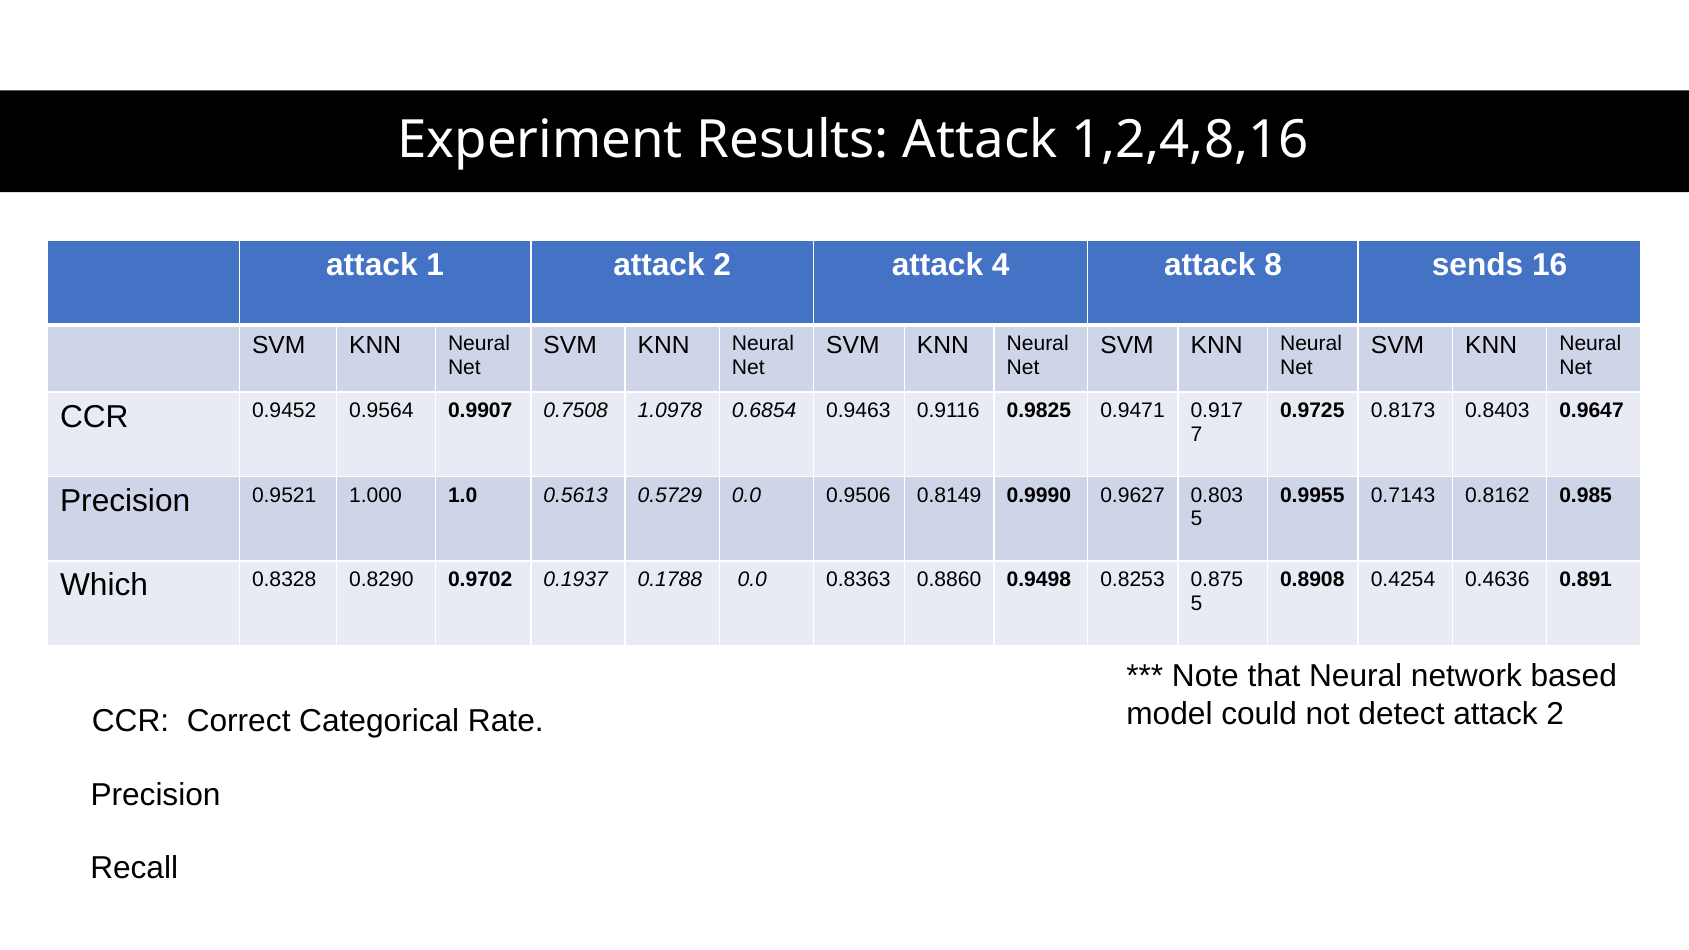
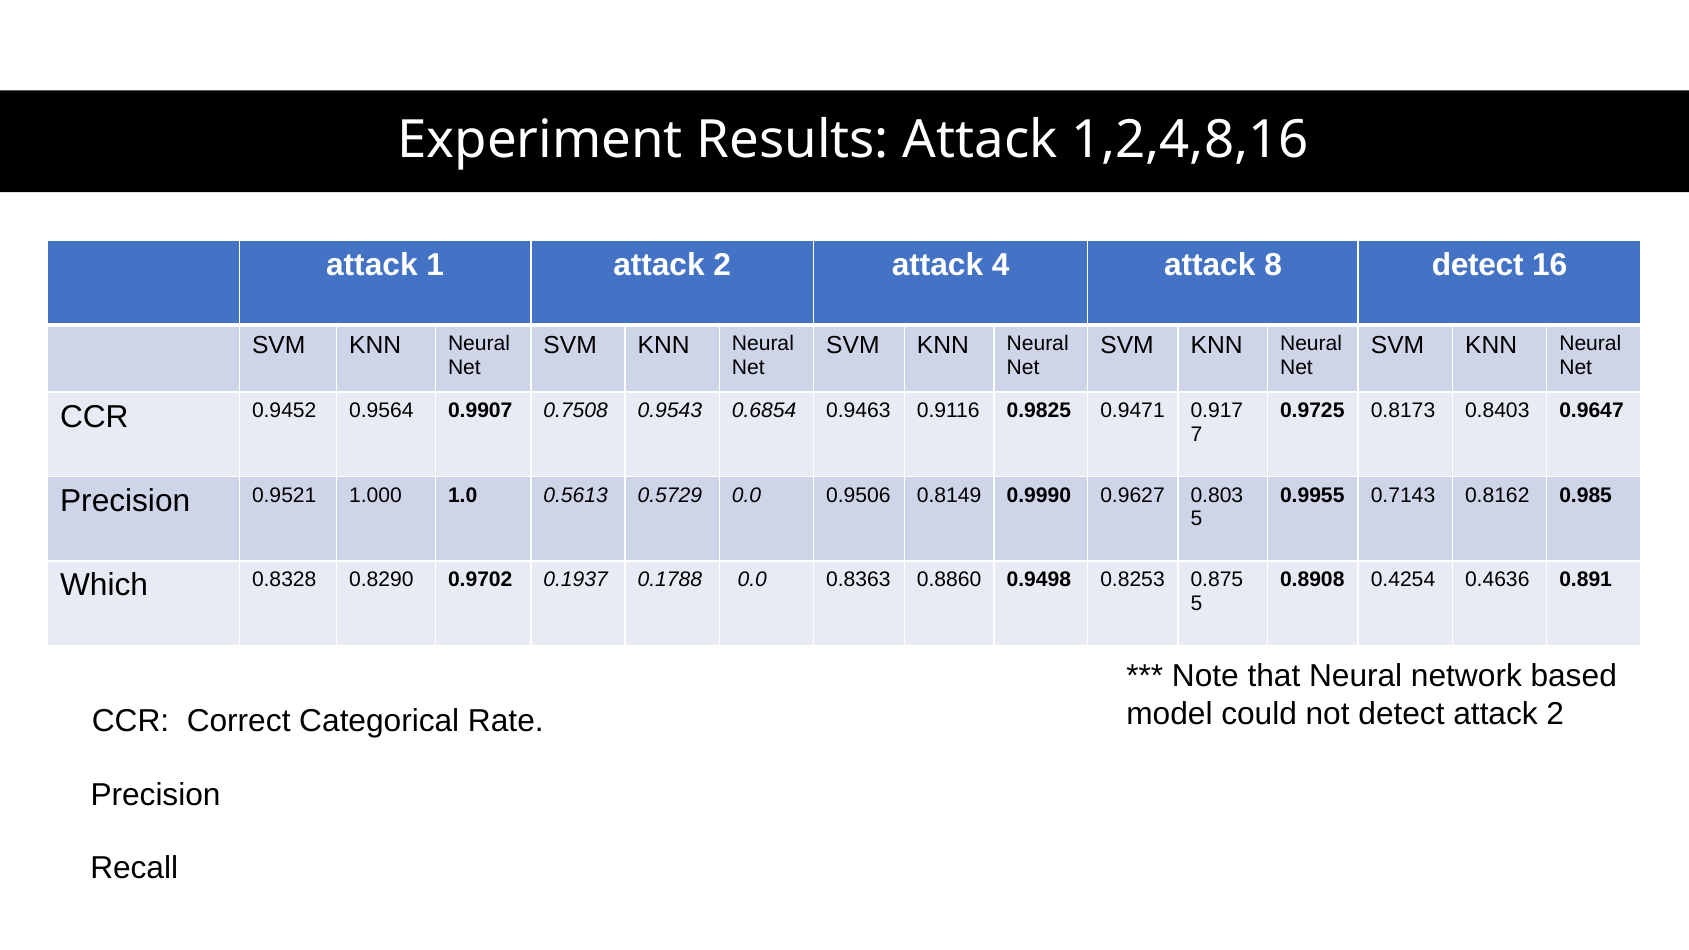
8 sends: sends -> detect (1478, 265)
1.0978: 1.0978 -> 0.9543 (670, 411)
